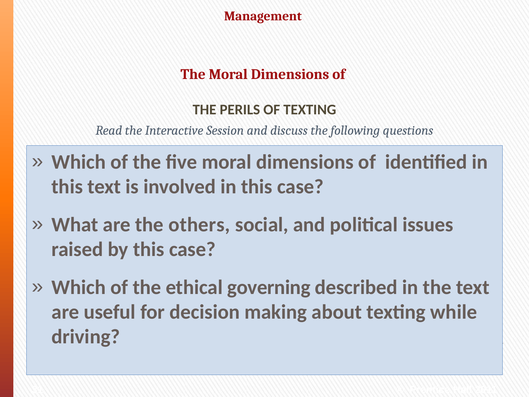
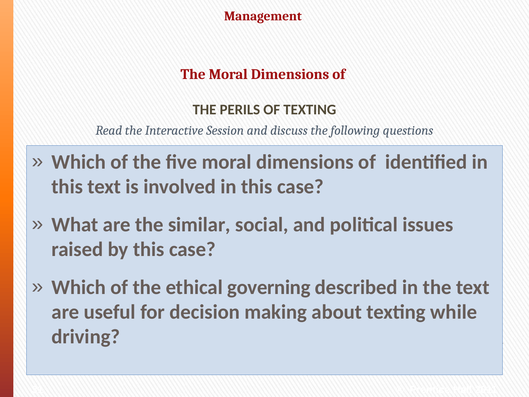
others: others -> similar (199, 225)
